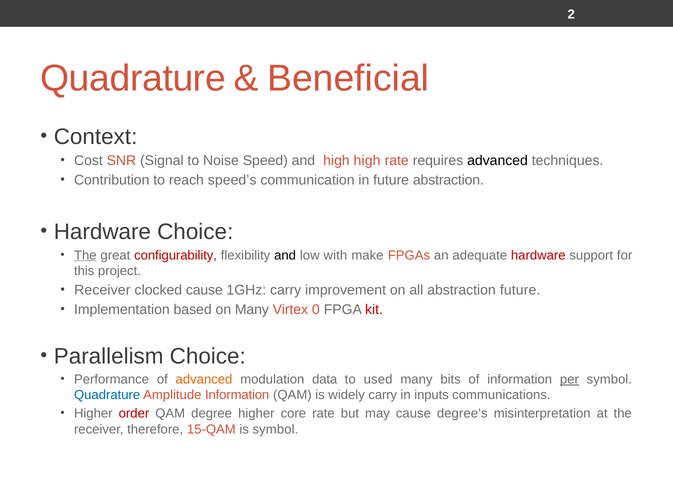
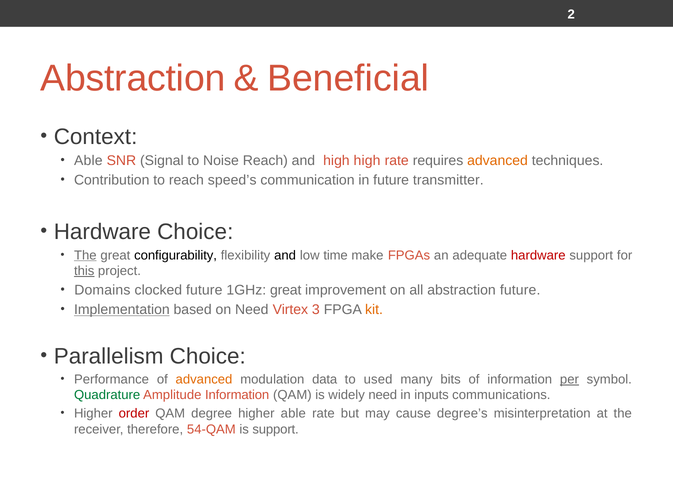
Quadrature: Quadrature -> Abstraction (133, 78)
Cost: Cost -> Able (88, 161)
Noise Speed: Speed -> Reach (265, 161)
advanced colour: black -> orange (498, 161)
future abstraction: abstraction -> transmitter (448, 181)
configurability colour: red -> black (176, 256)
with: with -> time (336, 256)
this underline: none -> present (84, 271)
Receiver: Receiver -> Domains (102, 290)
clocked cause: cause -> future (204, 290)
1GHz carry: carry -> great (286, 290)
Implementation underline: none -> present (122, 310)
on Many: Many -> Need (252, 310)
0: 0 -> 3 (316, 310)
kit colour: red -> orange (374, 310)
Quadrature colour: blue -> green (107, 396)
widely carry: carry -> need (383, 396)
higher core: core -> able (293, 414)
15-QAM: 15-QAM -> 54-QAM (211, 430)
is symbol: symbol -> support (276, 430)
